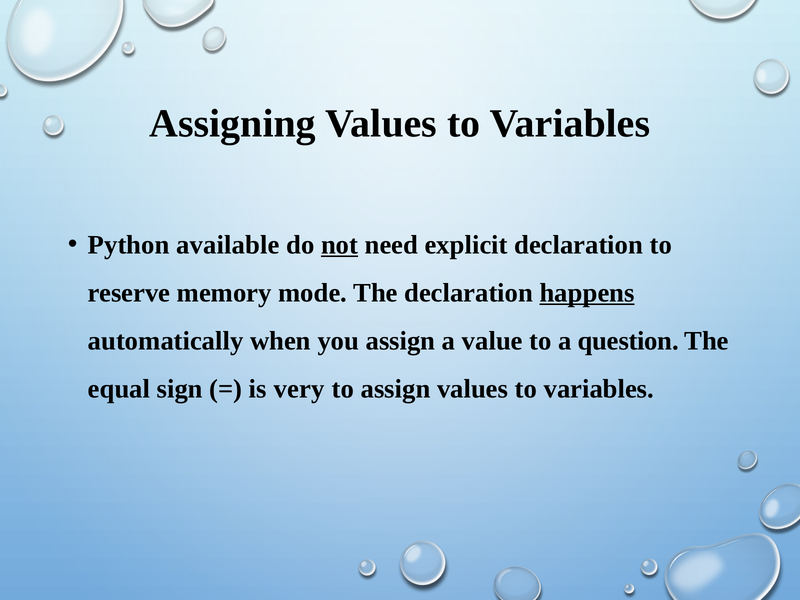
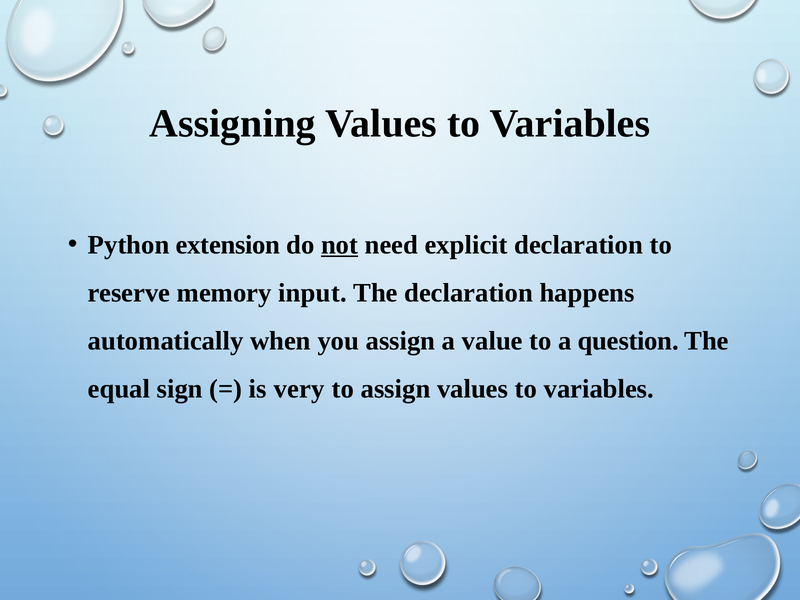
available: available -> extension (228, 245)
mode: mode -> input (312, 293)
happens underline: present -> none (587, 293)
